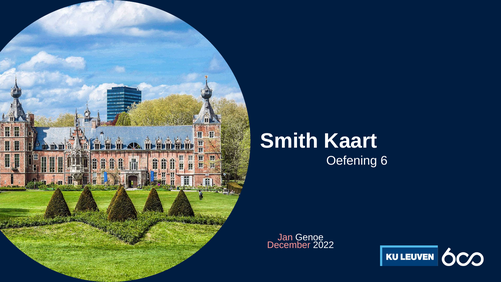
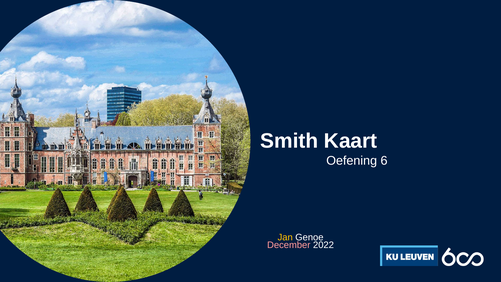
Jan colour: pink -> yellow (285, 237)
